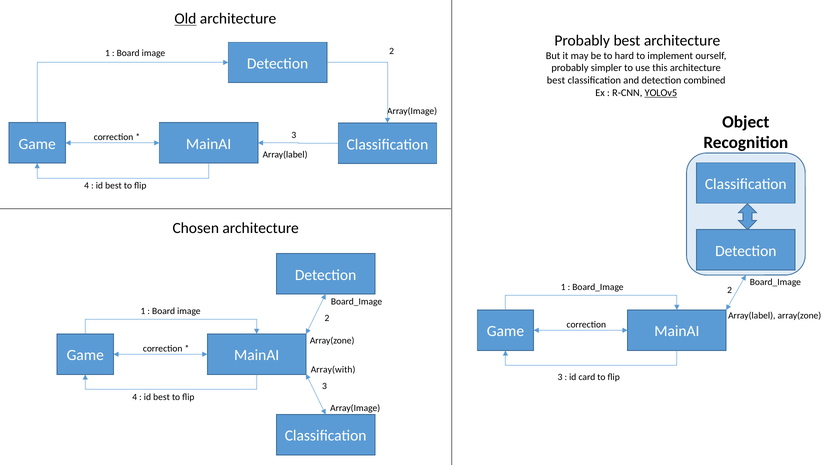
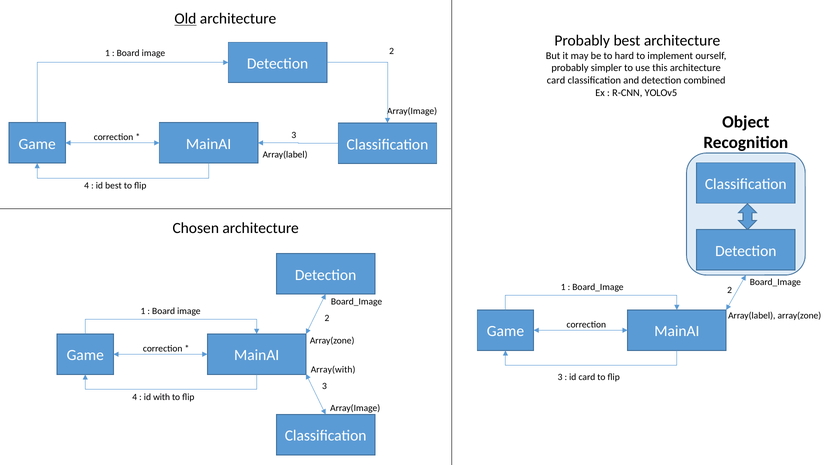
best: best -> card (556, 80)
YOLOv5 underline: present -> none (661, 93)
best: best -> with (162, 397)
